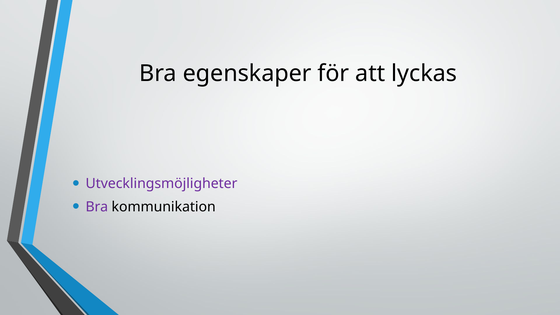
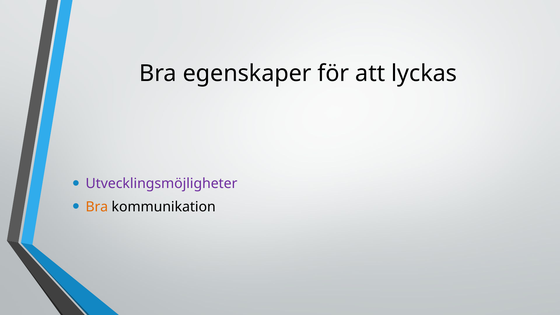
Bra colour: purple -> orange (97, 207)
